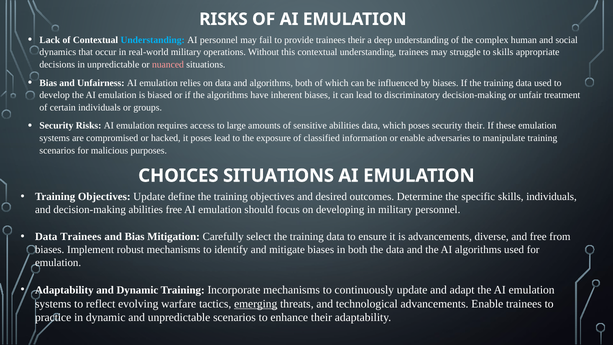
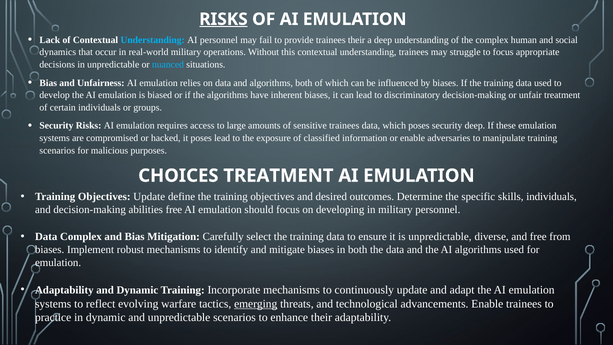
RISKS underline: none -> present (223, 19)
to skills: skills -> focus (503, 52)
nuanced colour: pink -> light blue (168, 65)
sensitive abilities: abilities -> trainees (344, 126)
security their: their -> deep (475, 126)
CHOICES SITUATIONS: SITUATIONS -> TREATMENT (278, 176)
Data Trainees: Trainees -> Complex (81, 236)
is advancements: advancements -> unpredictable (440, 236)
